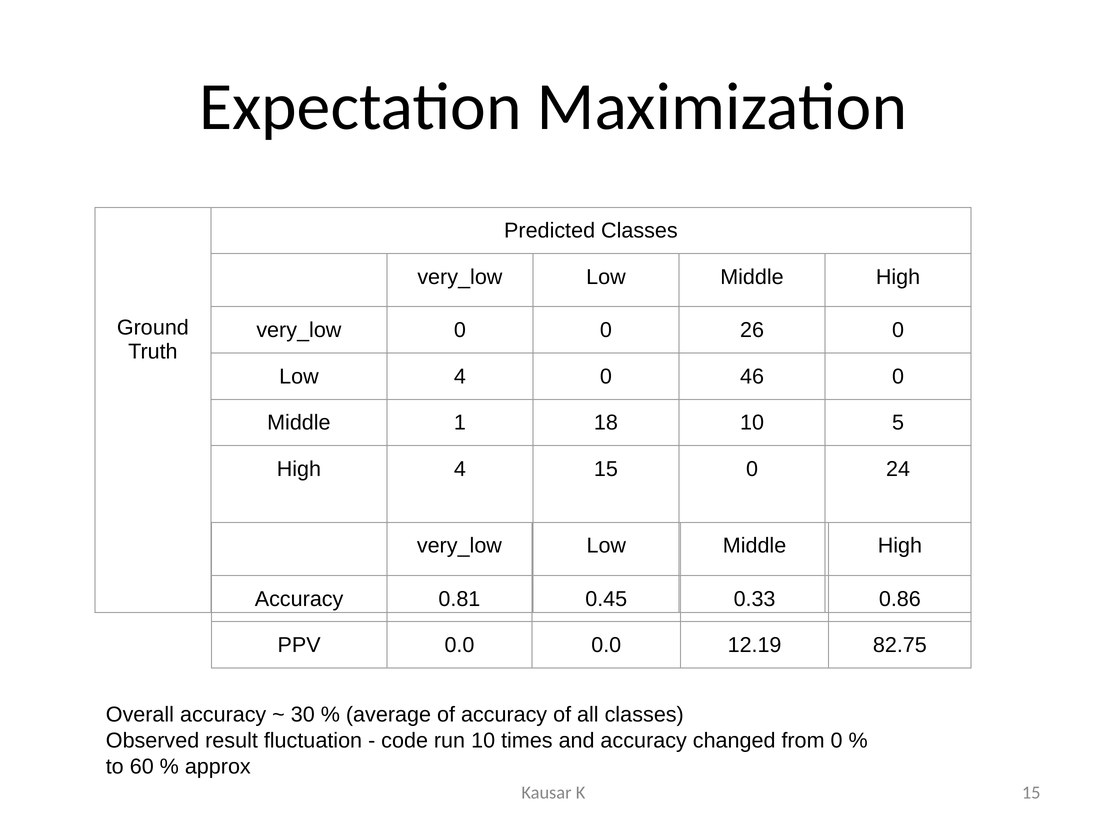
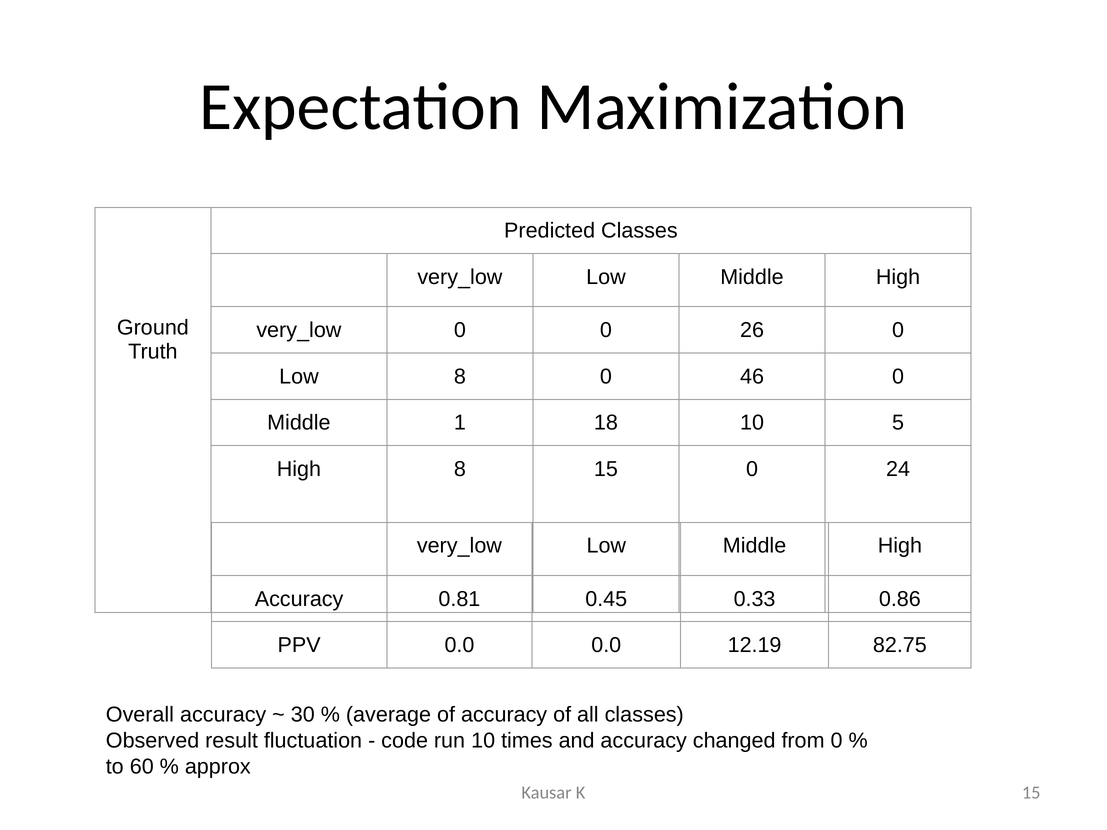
Low 4: 4 -> 8 (460, 377)
High 4: 4 -> 8 (460, 469)
